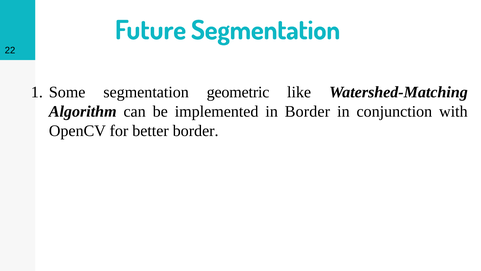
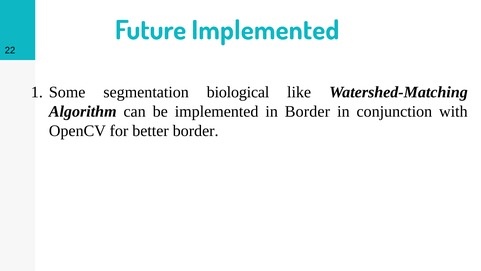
Future Segmentation: Segmentation -> Implemented (265, 31)
geometric: geometric -> biological (238, 92)
